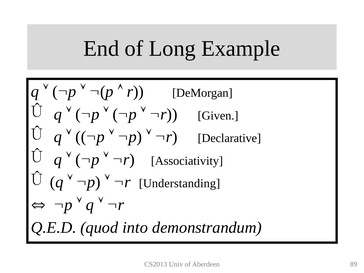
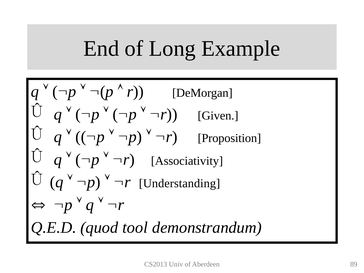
Declarative: Declarative -> Proposition (229, 138)
into: into -> tool (135, 227)
